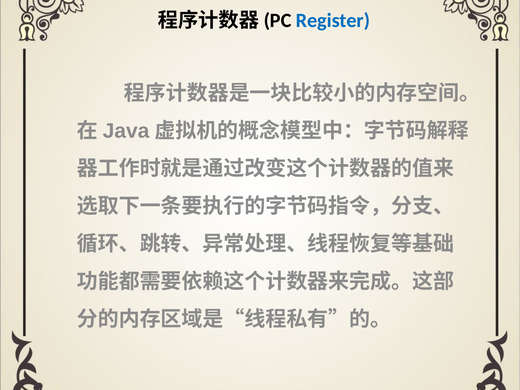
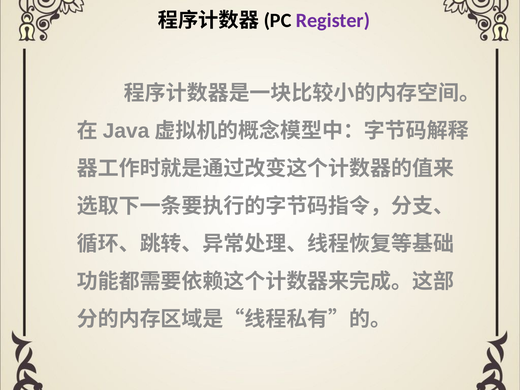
Register colour: blue -> purple (333, 20)
